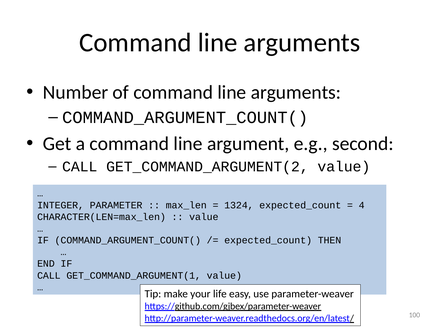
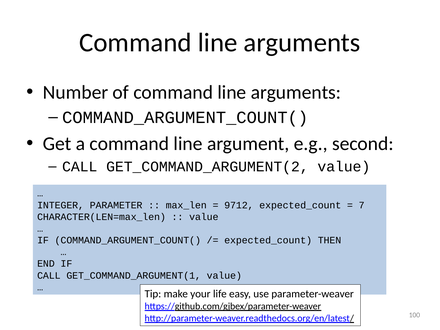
1324: 1324 -> 9712 (239, 205)
4: 4 -> 7 (362, 205)
